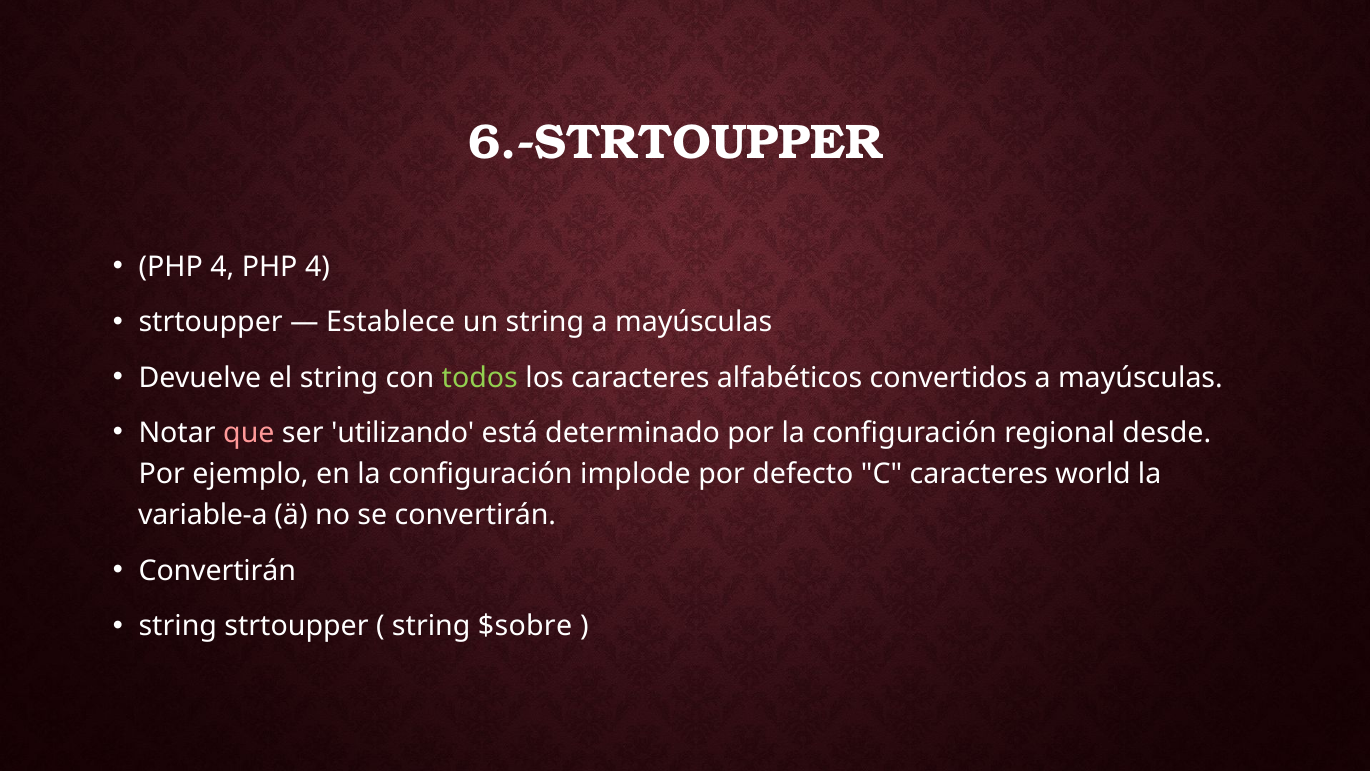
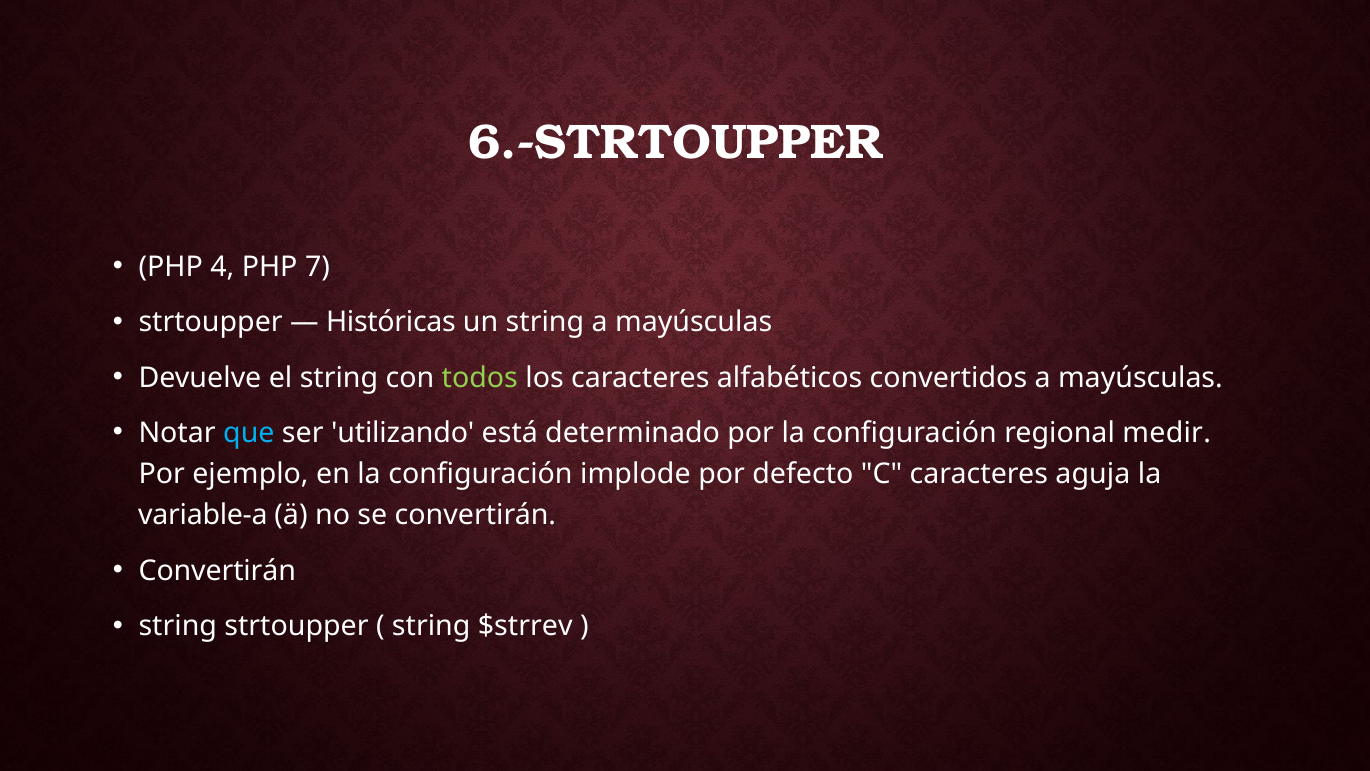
4 PHP 4: 4 -> 7 (317, 267)
Establece: Establece -> Históricas (391, 322)
que colour: pink -> light blue (249, 433)
desde: desde -> medir (1167, 433)
world: world -> aguja (1093, 474)
$sobre: $sobre -> $strrev (525, 626)
